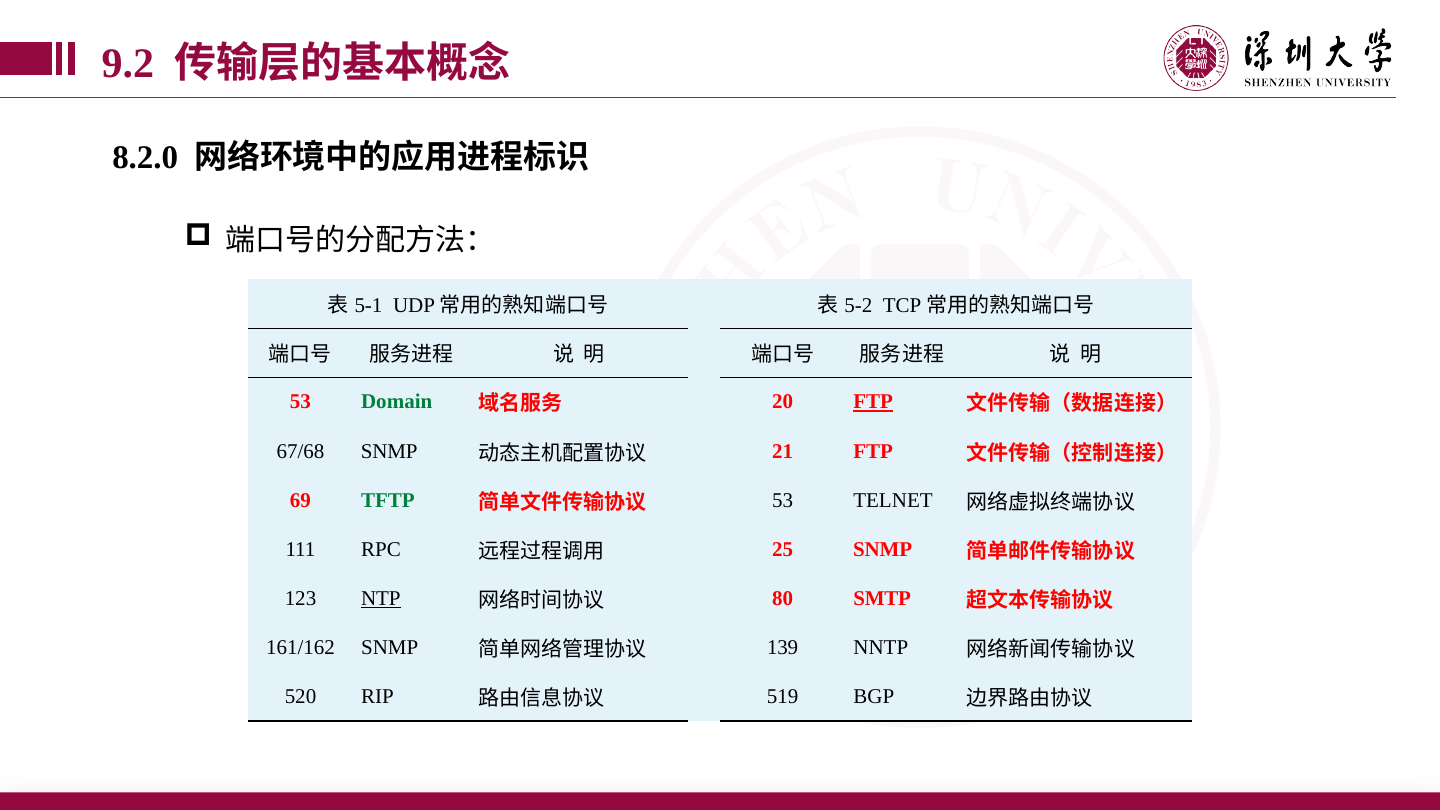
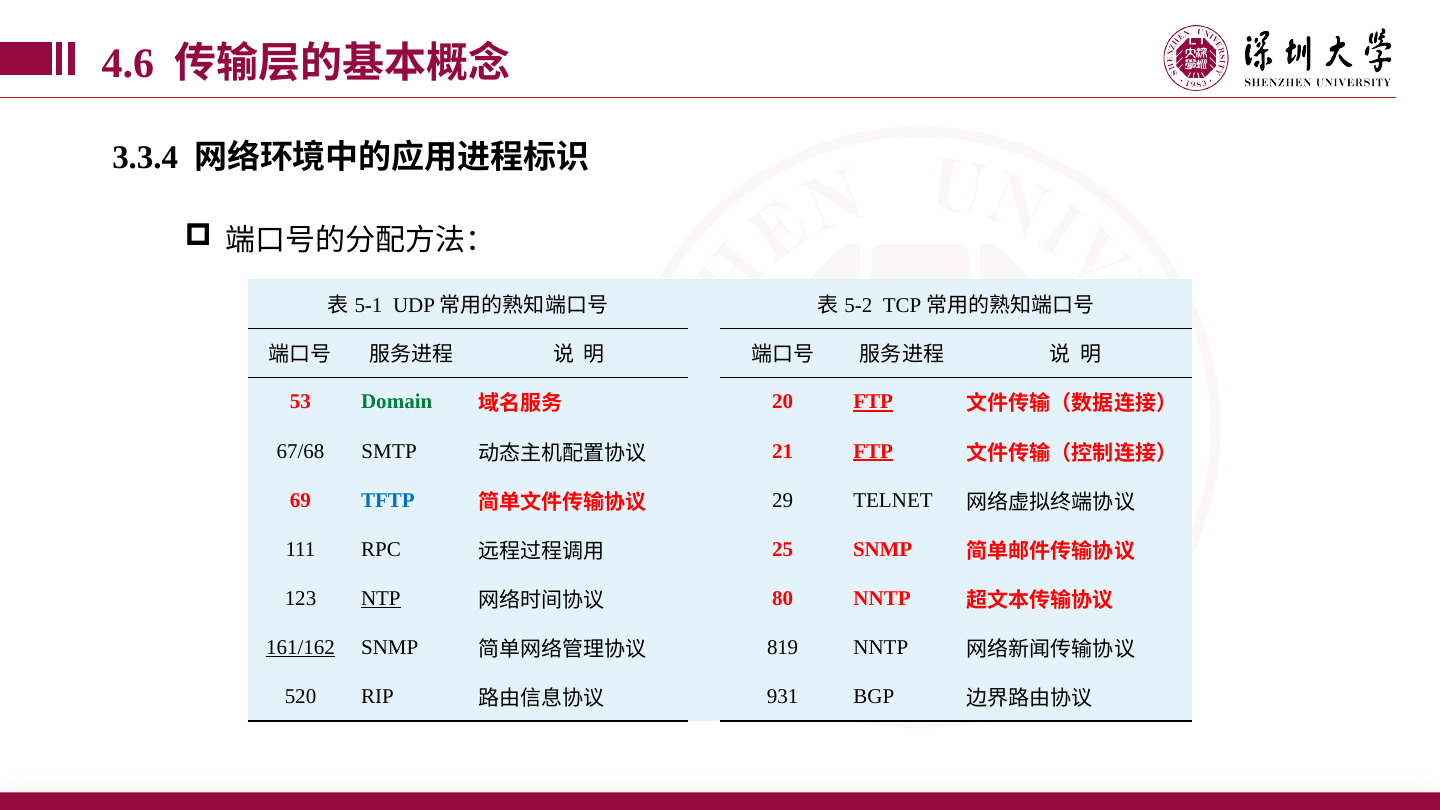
9.2: 9.2 -> 4.6 (128, 64)
8.2.0: 8.2.0 -> 3.3.4 (145, 158)
67/68 SNMP: SNMP -> SMTP (389, 451)
FTP underline: none -> present (873, 451)
TFTP colour: green -> blue (388, 500)
53: 53 -> 29 (783, 500)
80 SMTP: SMTP -> NNTP (882, 598)
161/162 underline: none -> present (301, 648)
139: 139 -> 819 (783, 648)
519: 519 -> 931 (783, 697)
